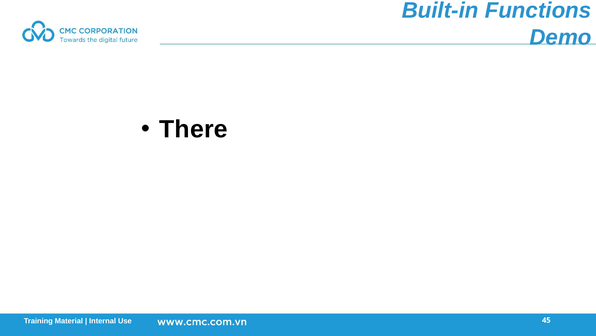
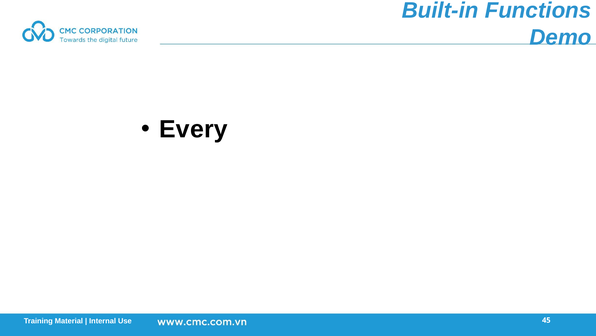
There: There -> Every (193, 129)
